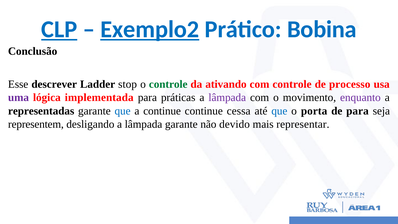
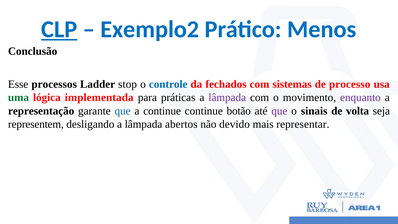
Exemplo2 underline: present -> none (150, 29)
Bobina: Bobina -> Menos (322, 29)
descrever: descrever -> processos (54, 84)
controle colour: green -> blue (168, 84)
ativando: ativando -> fechados (226, 84)
com controle: controle -> sistemas (292, 84)
uma colour: purple -> green (18, 98)
representadas: representadas -> representação (41, 111)
cessa: cessa -> botão (239, 111)
que colour: blue -> purple (279, 111)
porta: porta -> sinais (314, 111)
de para: para -> volta (358, 111)
lâmpada garante: garante -> abertos (181, 124)
